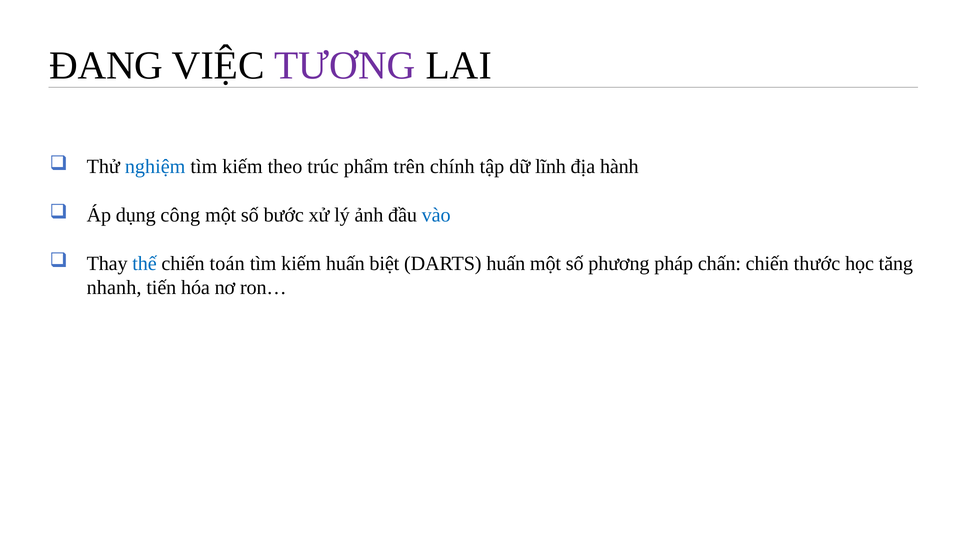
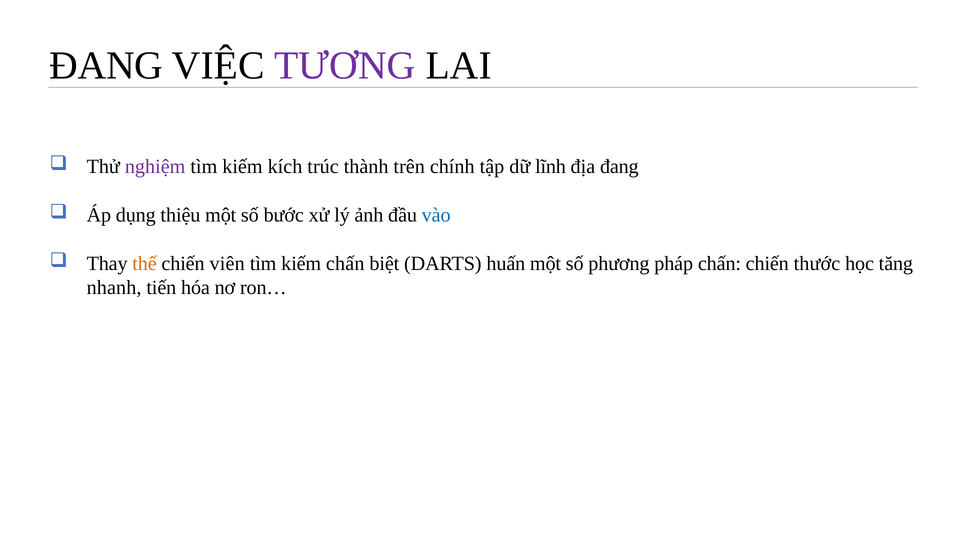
nghiệm colour: blue -> purple (155, 167)
theo: theo -> kích (285, 167)
phẩm: phẩm -> thành (366, 167)
địa hành: hành -> đang (619, 167)
công: công -> thiệu (180, 215)
thế colour: blue -> orange (145, 263)
toán: toán -> viên (227, 263)
kiếm huấn: huấn -> chấn (345, 263)
